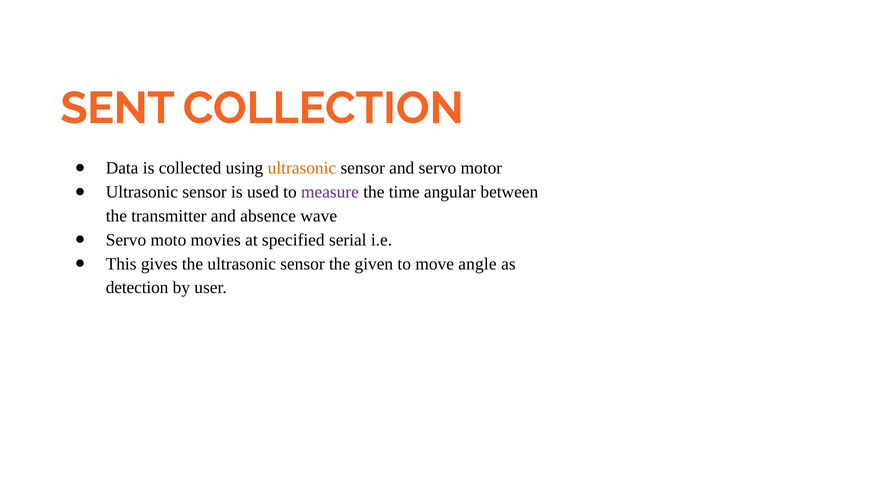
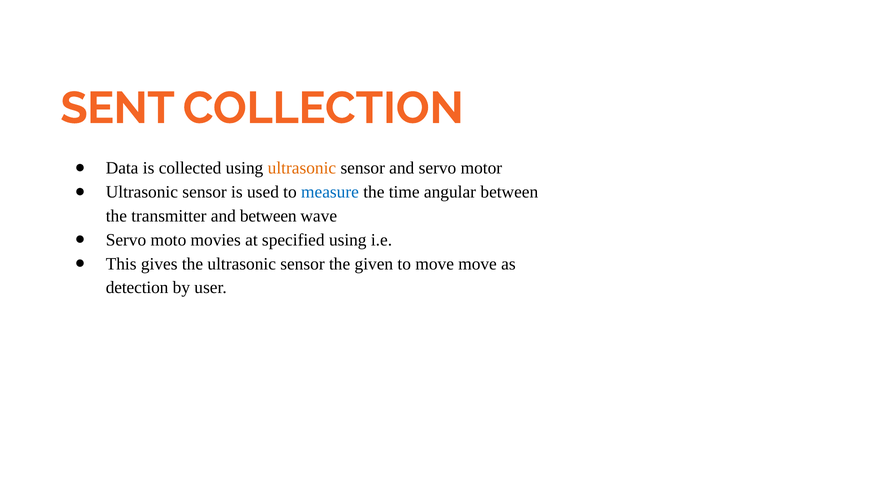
measure colour: purple -> blue (330, 192)
and absence: absence -> between (268, 216)
specified serial: serial -> using (348, 240)
move angle: angle -> move (478, 264)
